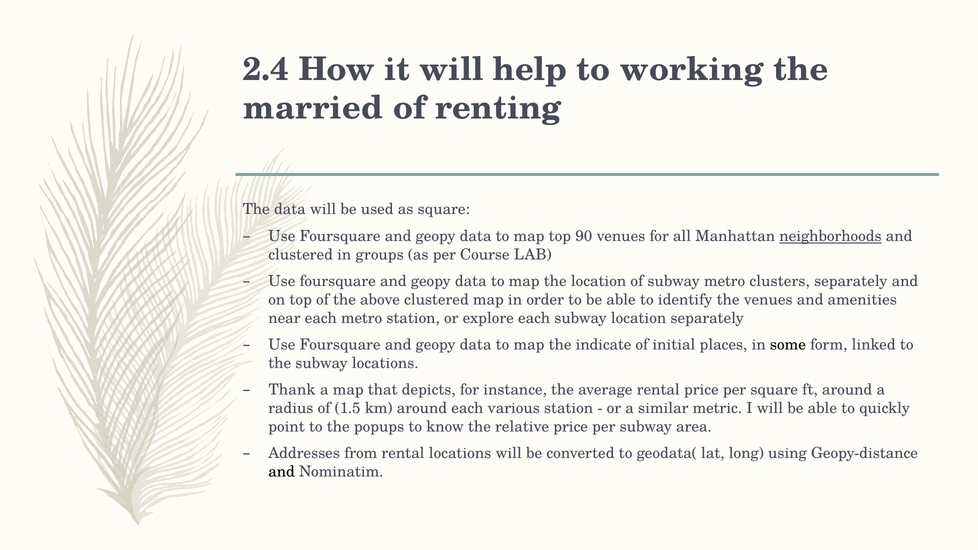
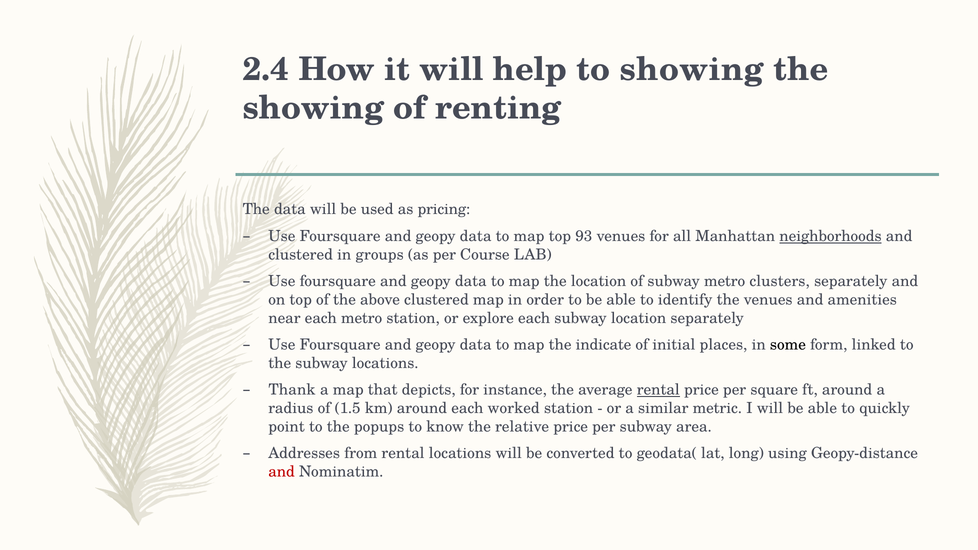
to working: working -> showing (692, 69)
married: married -> showing (313, 108)
as square: square -> pricing (444, 209)
90: 90 -> 93 (584, 236)
rental underline: none -> present (658, 390)
various: various -> worked (514, 408)
and colour: black -> red (282, 472)
